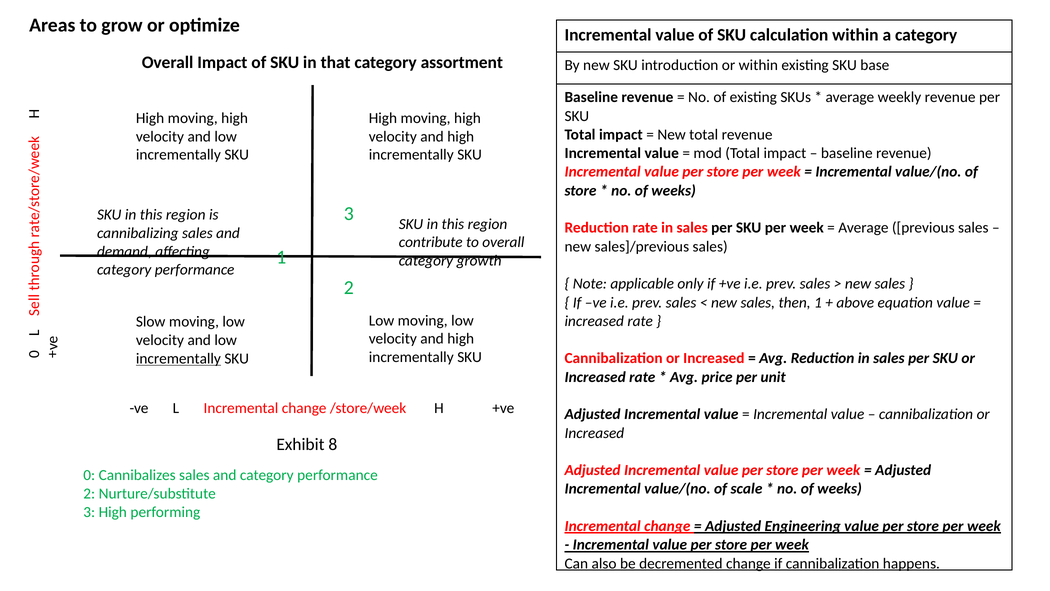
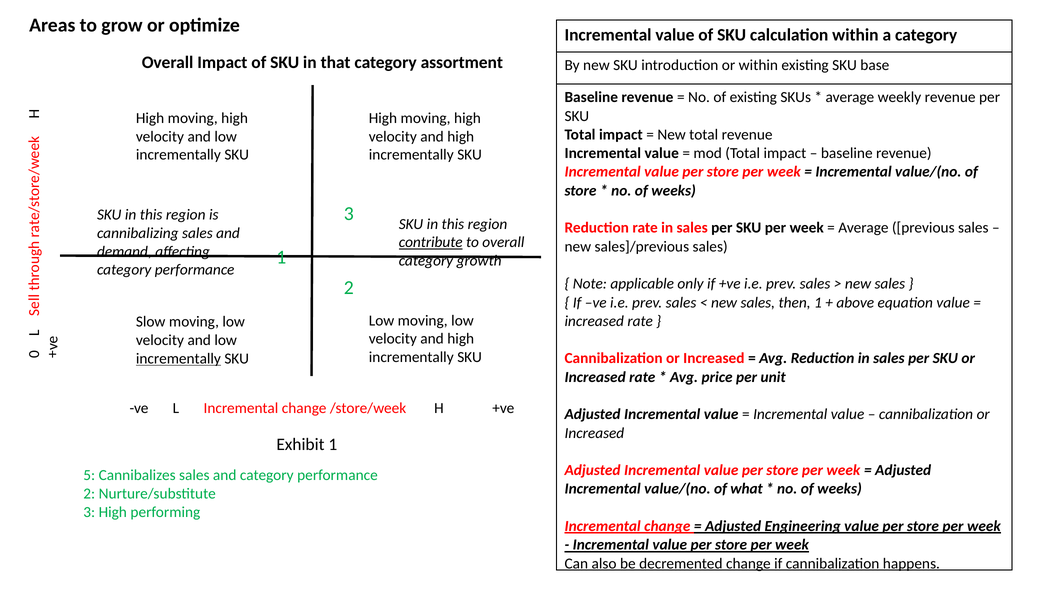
contribute underline: none -> present (431, 242)
Exhibit 8: 8 -> 1 (333, 444)
0: 0 -> 5 (89, 475)
scale: scale -> what (747, 489)
